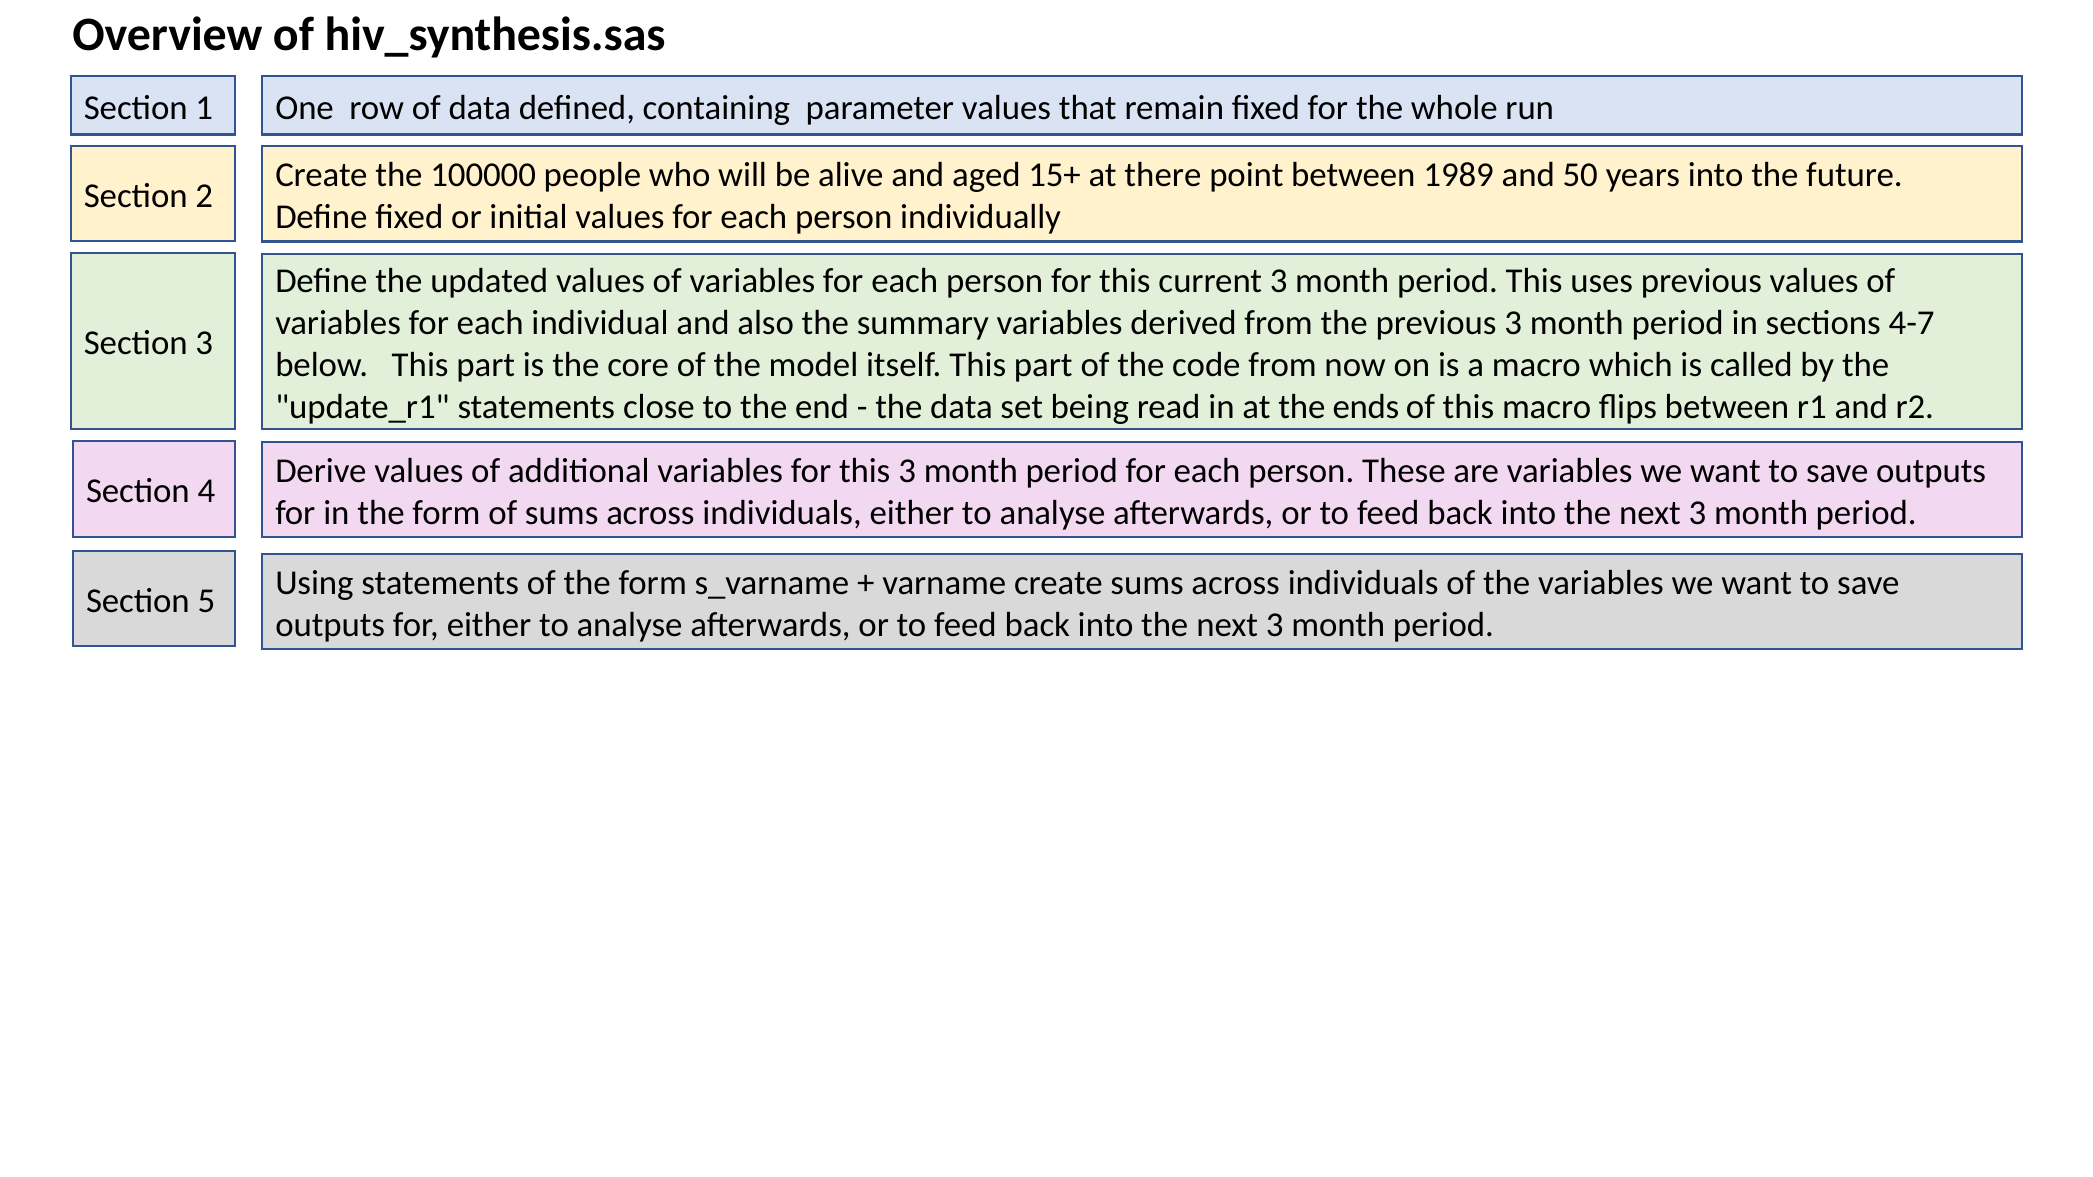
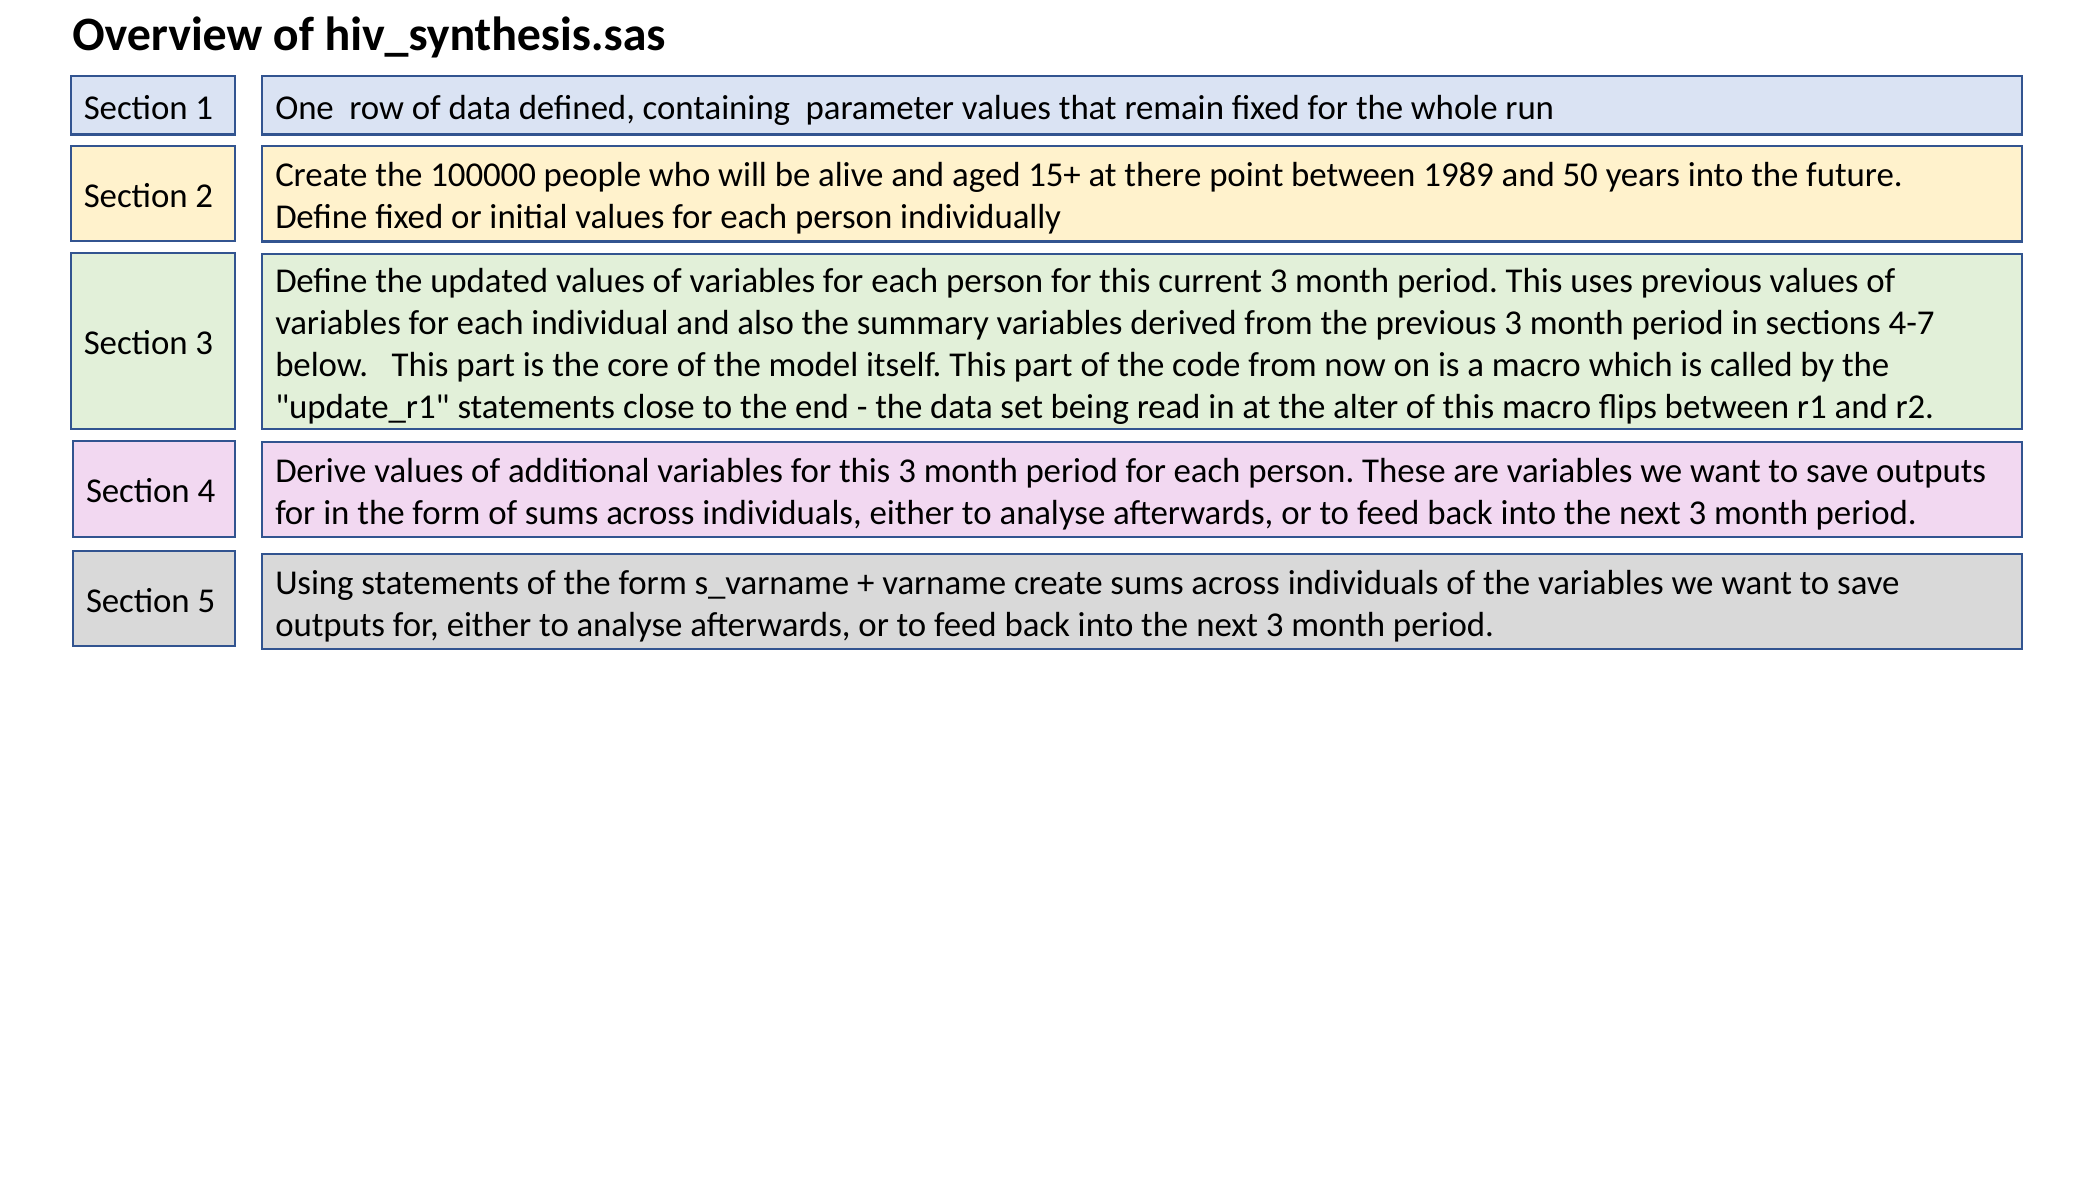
ends: ends -> alter (1366, 407)
